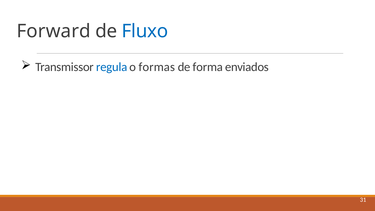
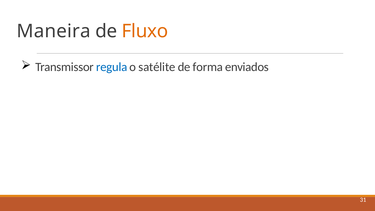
Forward: Forward -> Maneira (54, 31)
Fluxo colour: blue -> orange (145, 31)
formas: formas -> satélite (157, 67)
